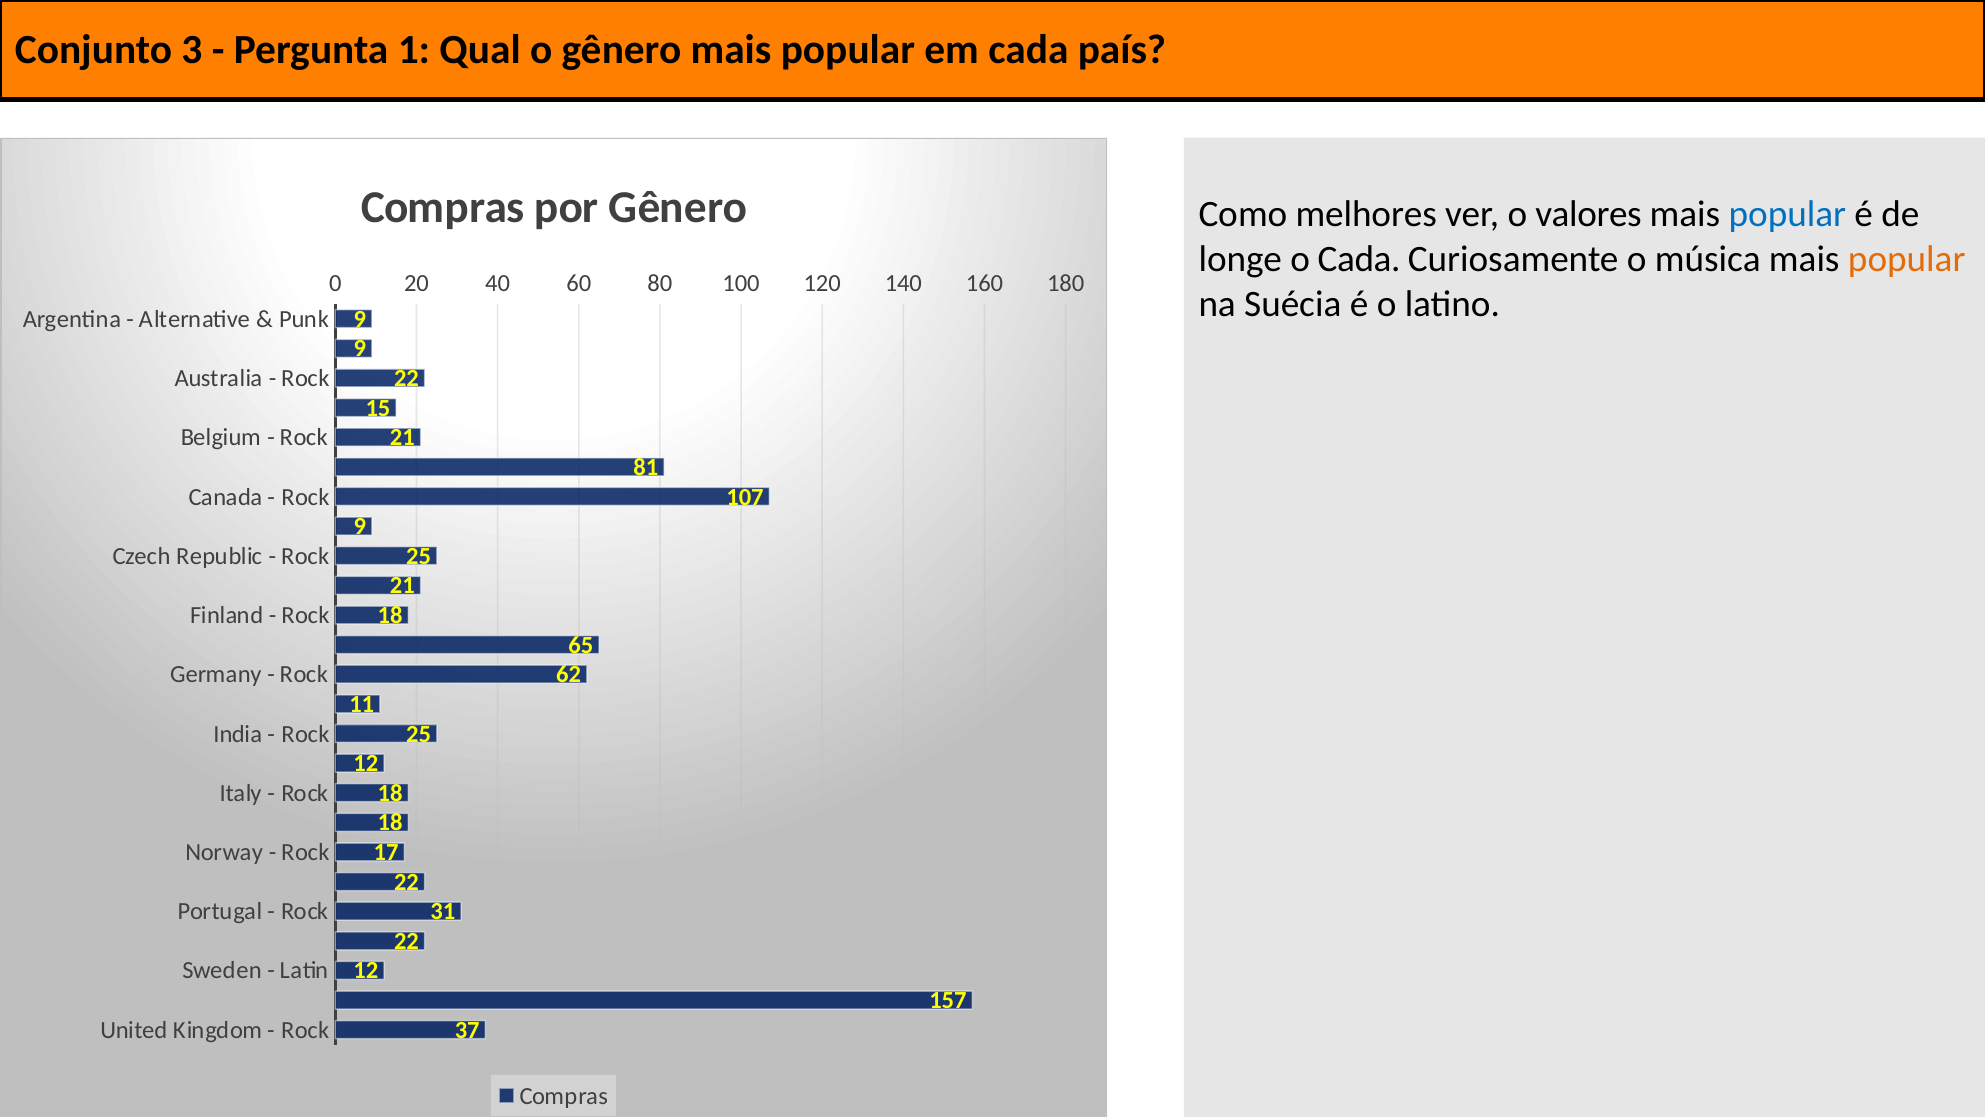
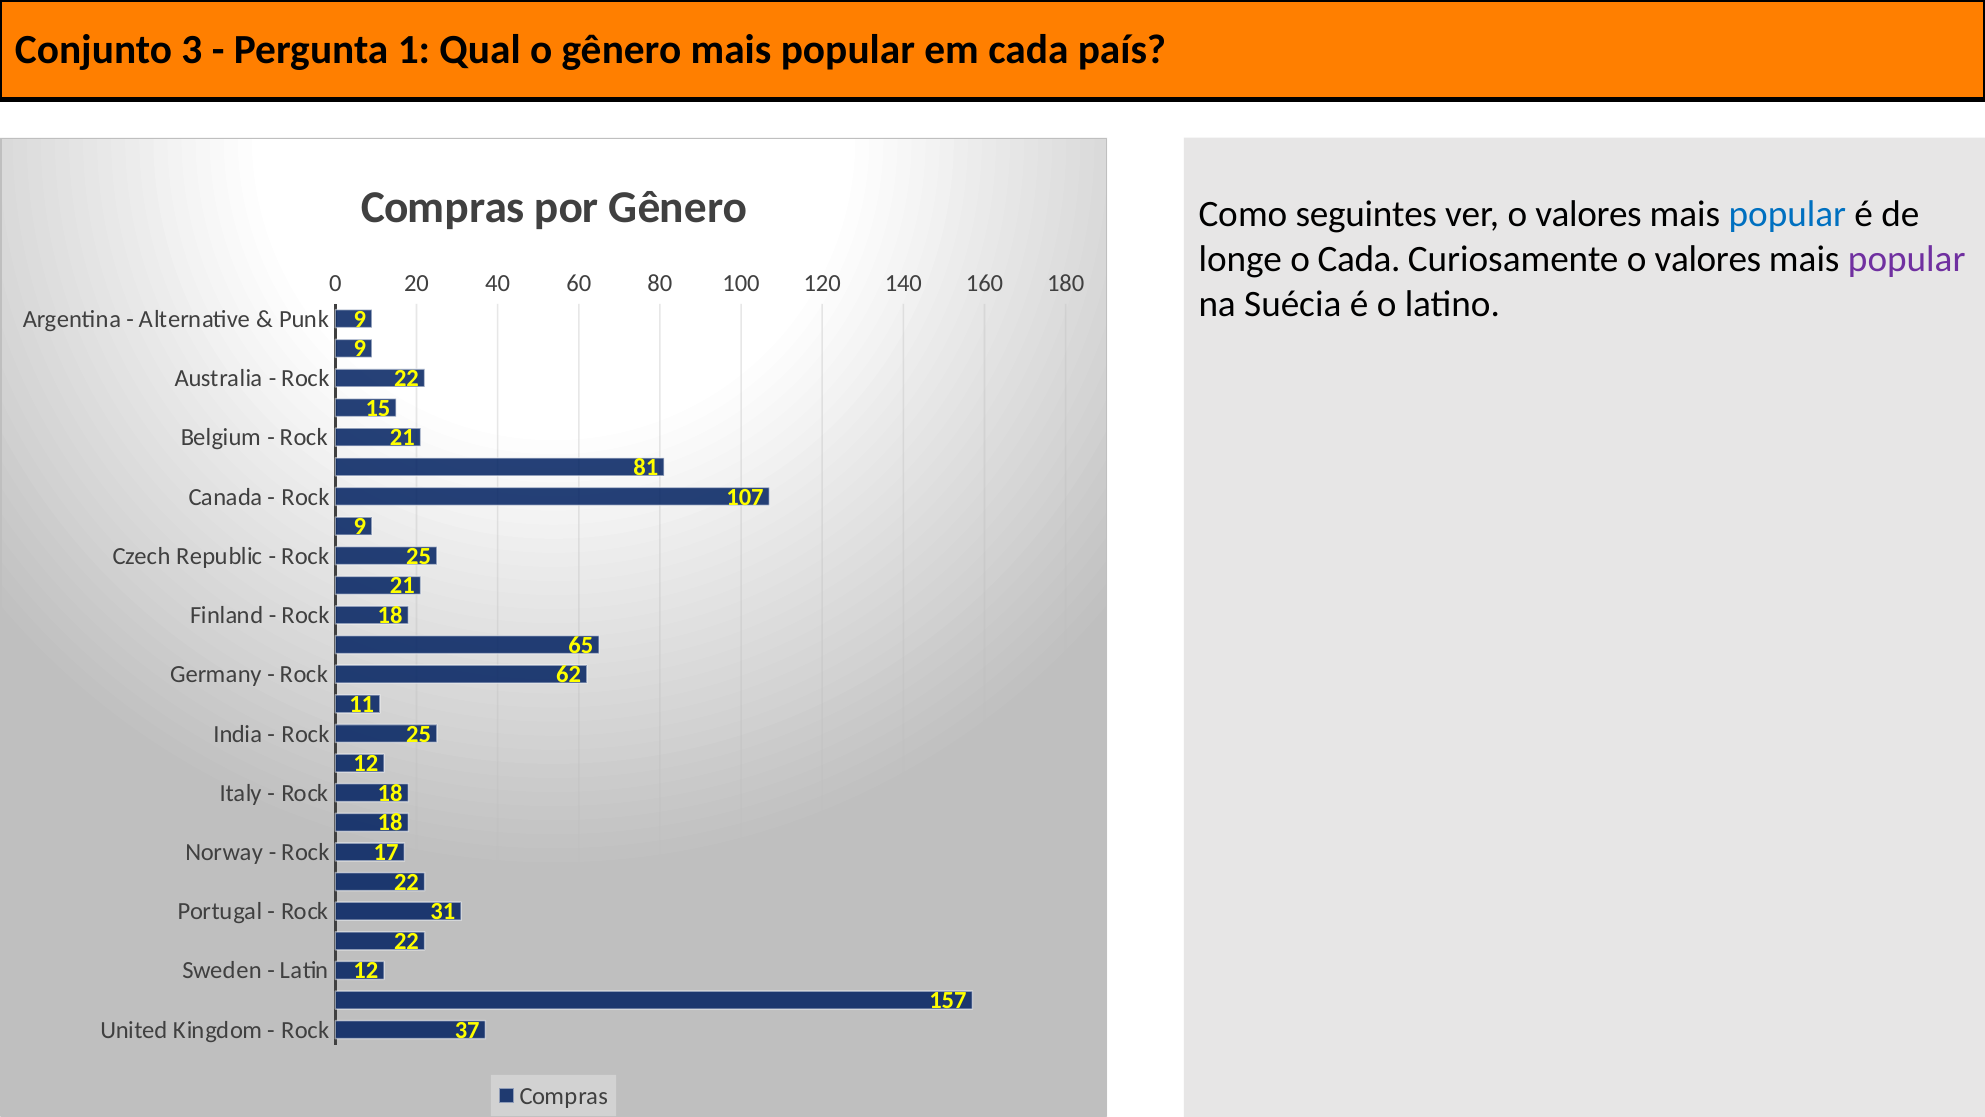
melhores: melhores -> seguintes (1366, 214)
Curiosamente o música: música -> valores (1708, 259)
popular colour: orange -> purple (1907, 259)
